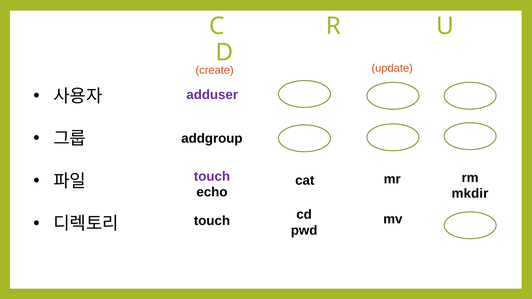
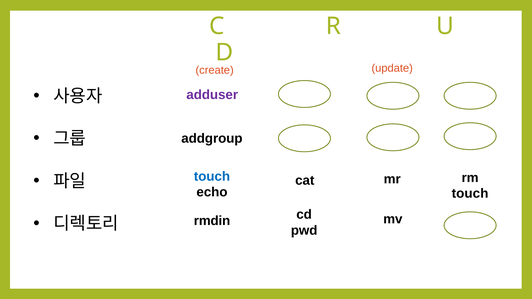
touch colour: purple -> blue (212, 176)
mkdir: mkdir -> touch (470, 194)
touch: touch -> rmdin (212, 221)
